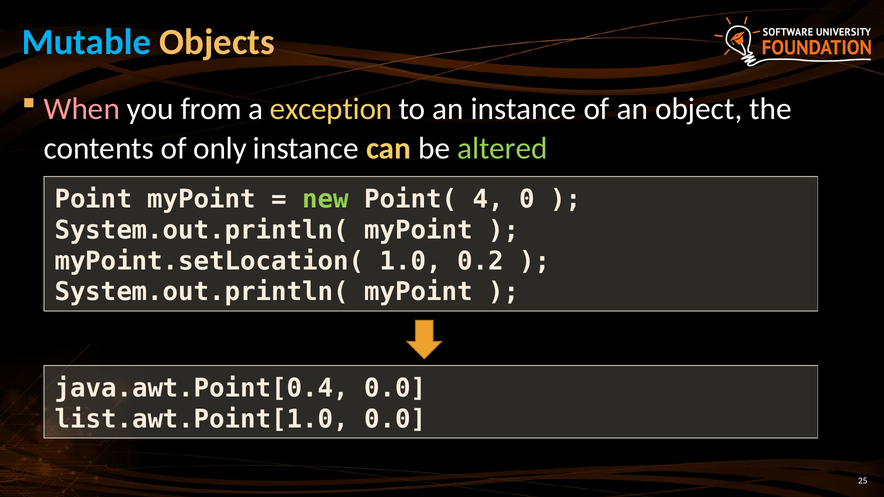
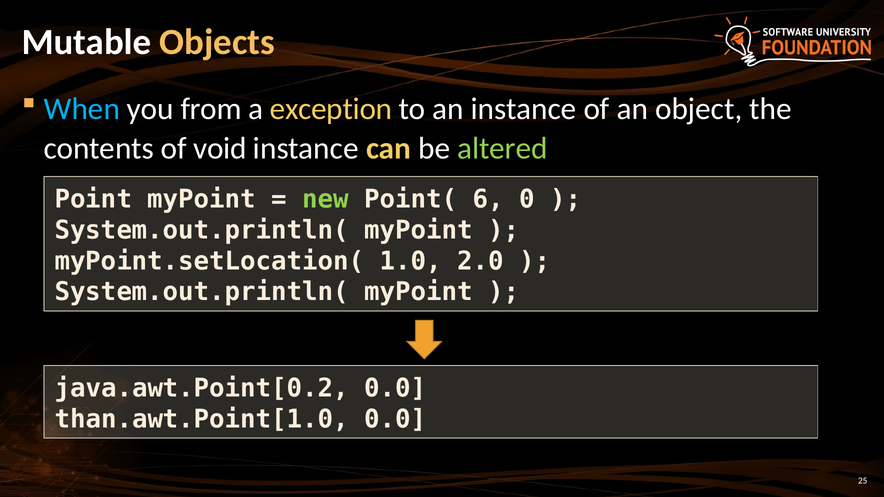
Mutable colour: light blue -> white (86, 42)
When colour: pink -> light blue (82, 109)
only: only -> void (220, 148)
4: 4 -> 6 (488, 199)
0.2: 0.2 -> 2.0 (481, 261)
java.awt.Point[0.4: java.awt.Point[0.4 -> java.awt.Point[0.2 (202, 388)
list.awt.Point[1.0: list.awt.Point[1.0 -> than.awt.Point[1.0 (202, 419)
